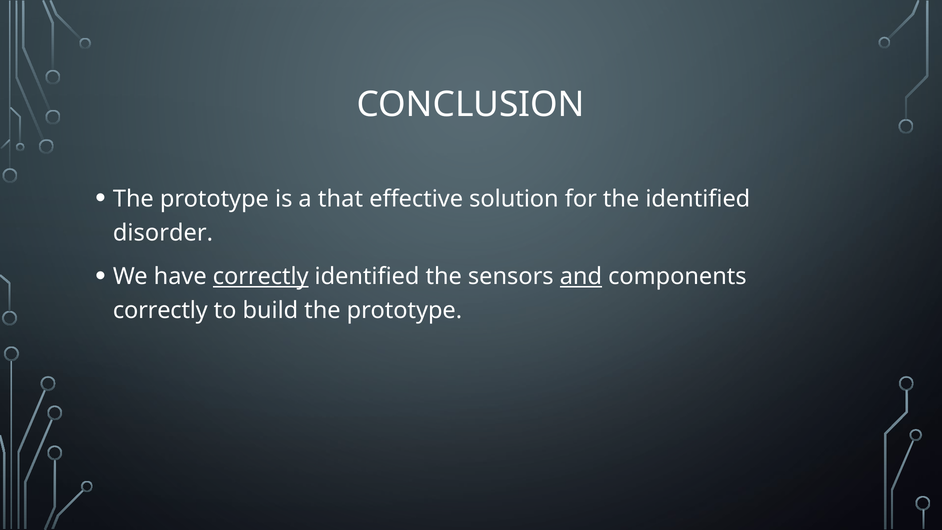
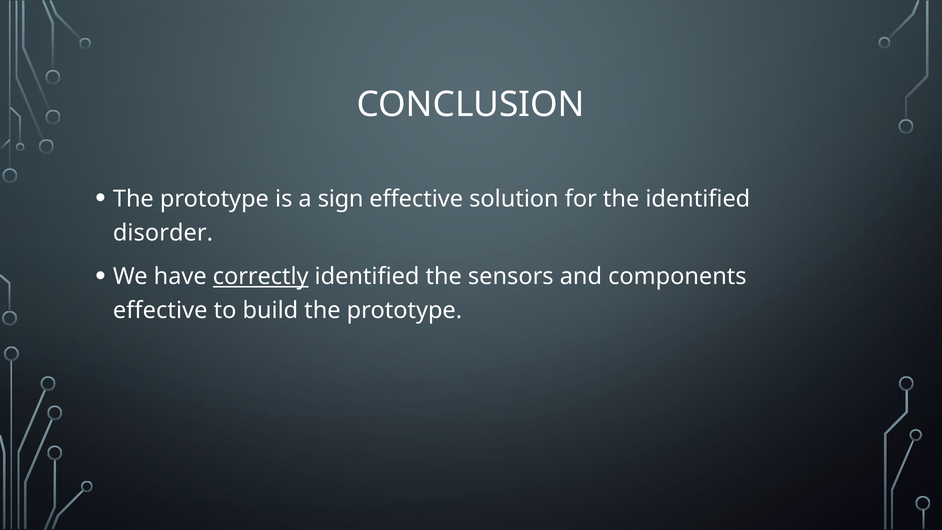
that: that -> sign (341, 199)
and underline: present -> none (581, 276)
correctly: correctly -> effective (160, 310)
